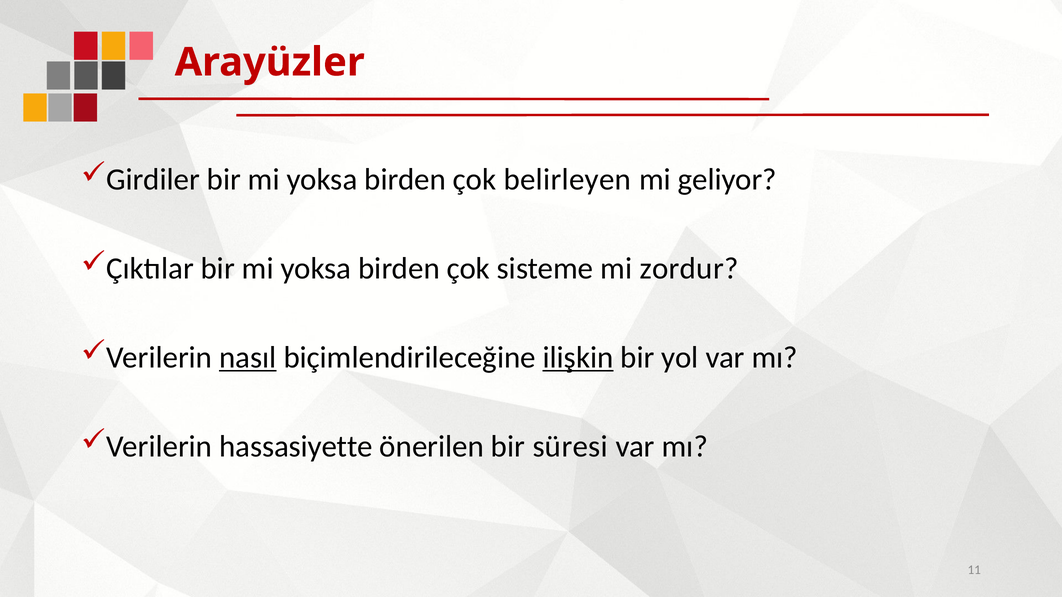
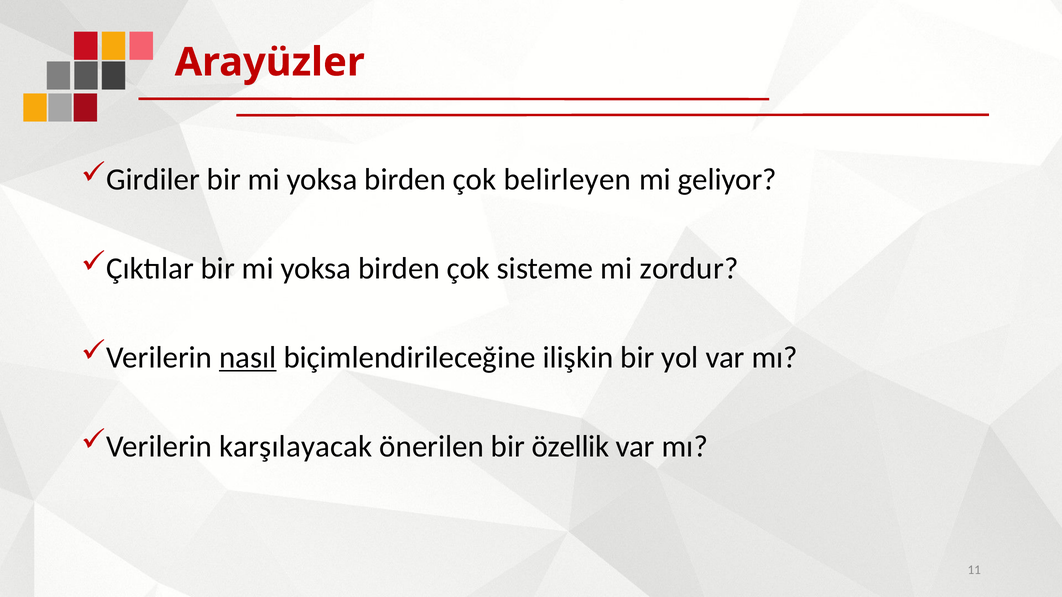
ilişkin underline: present -> none (578, 358)
hassasiyette: hassasiyette -> karşılayacak (296, 447)
süresi: süresi -> özellik (570, 447)
